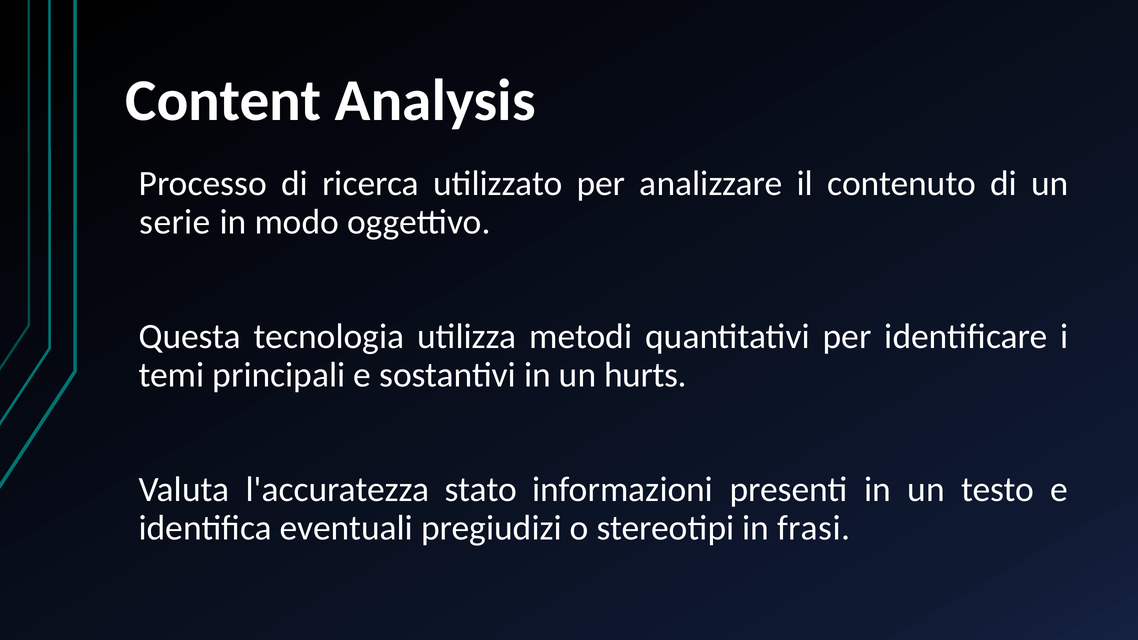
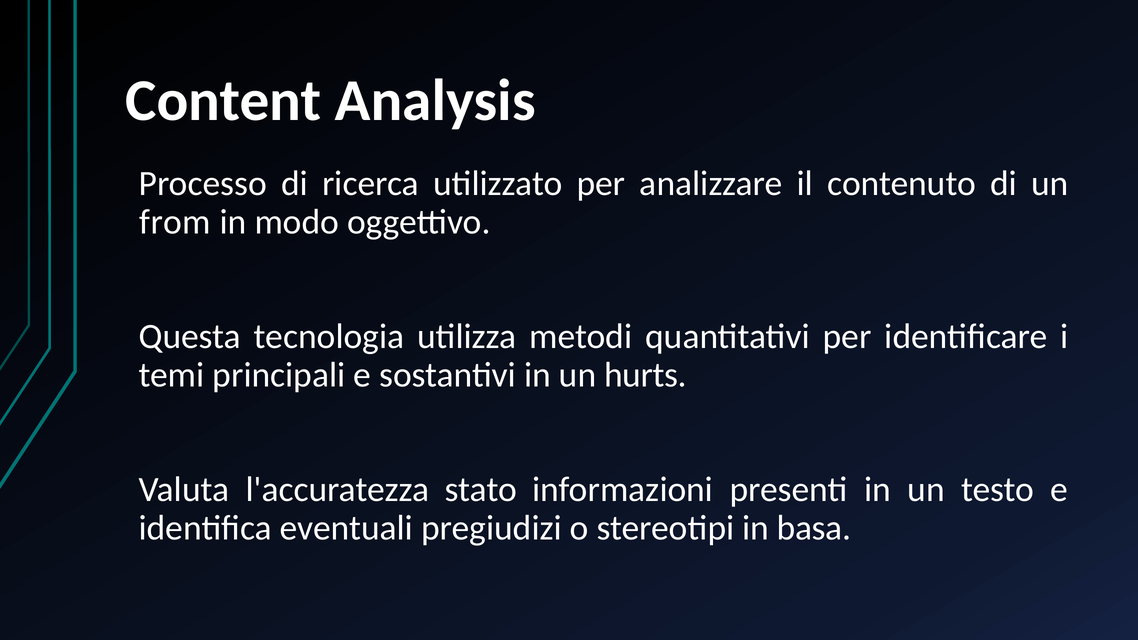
serie: serie -> from (175, 222)
frasi: frasi -> basa (814, 528)
